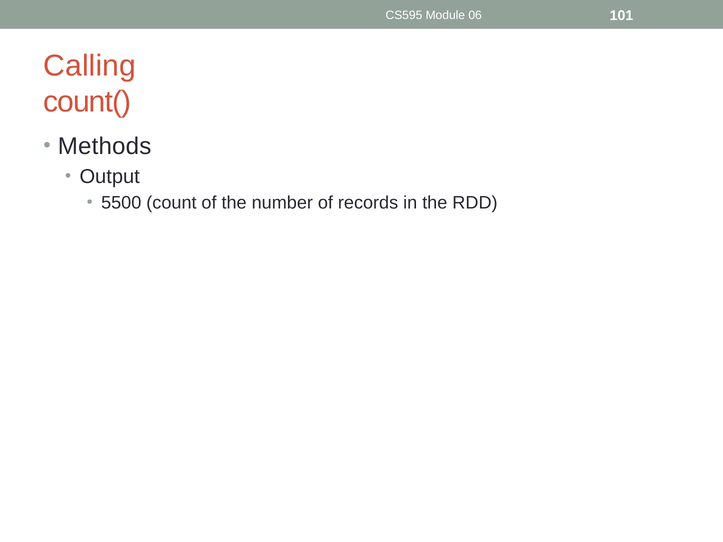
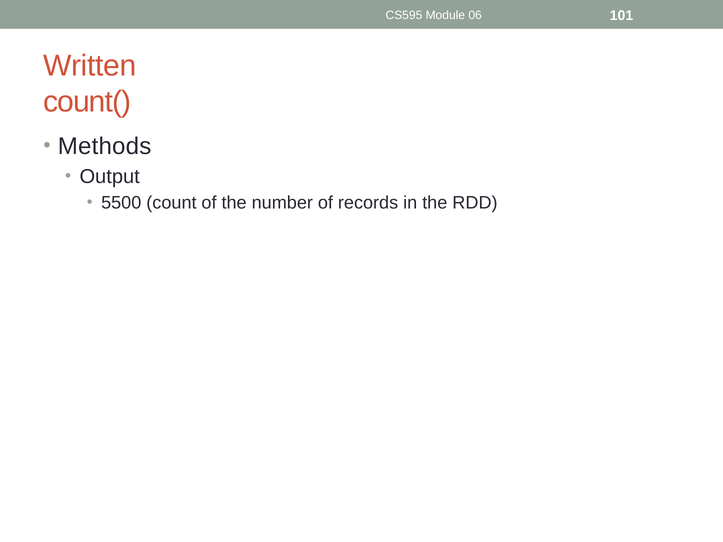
Calling: Calling -> Written (90, 66)
